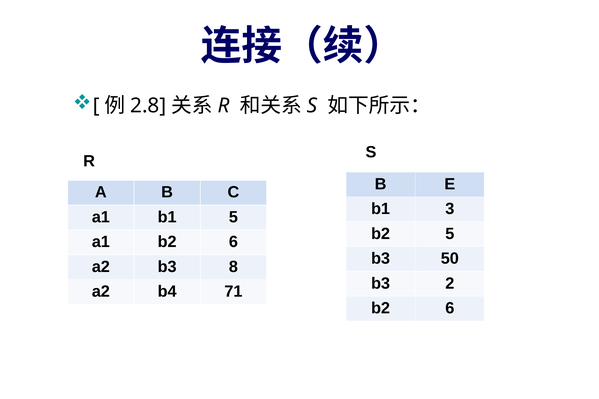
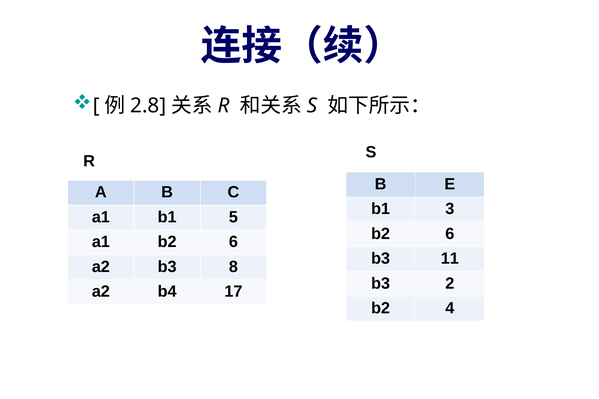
5: 5 -> 6 (450, 234)
50: 50 -> 11 (450, 259)
71: 71 -> 17 (233, 292)
6: 6 -> 4 (450, 308)
